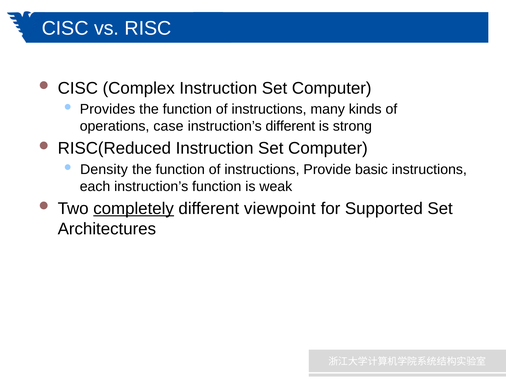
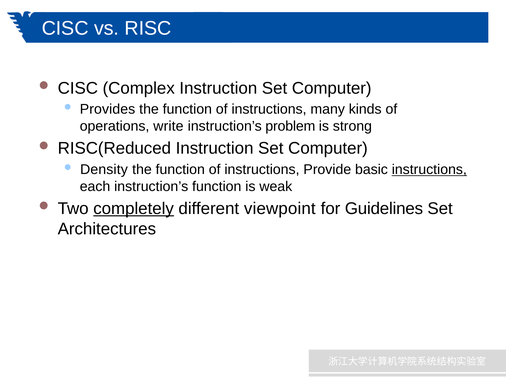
case: case -> write (168, 126)
instruction’s different: different -> problem (290, 126)
instructions underline: none -> present (429, 169)
Supported: Supported -> Guidelines (384, 208)
